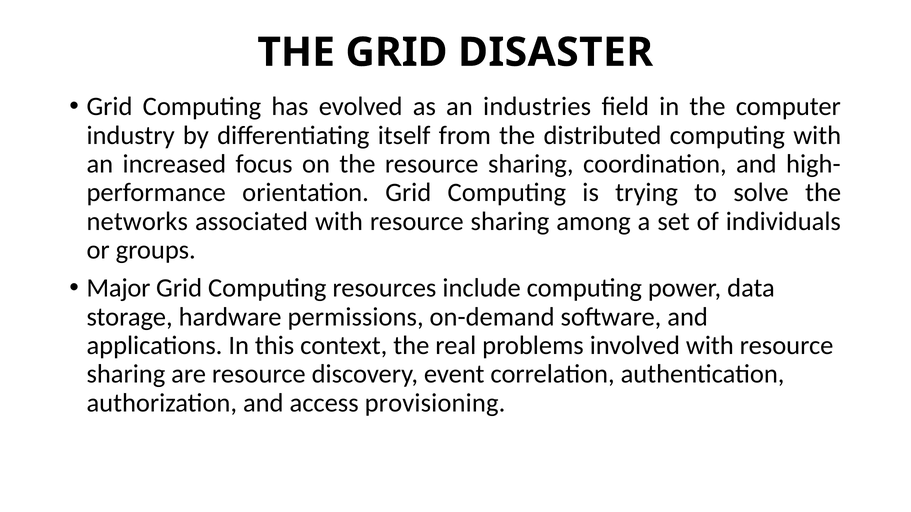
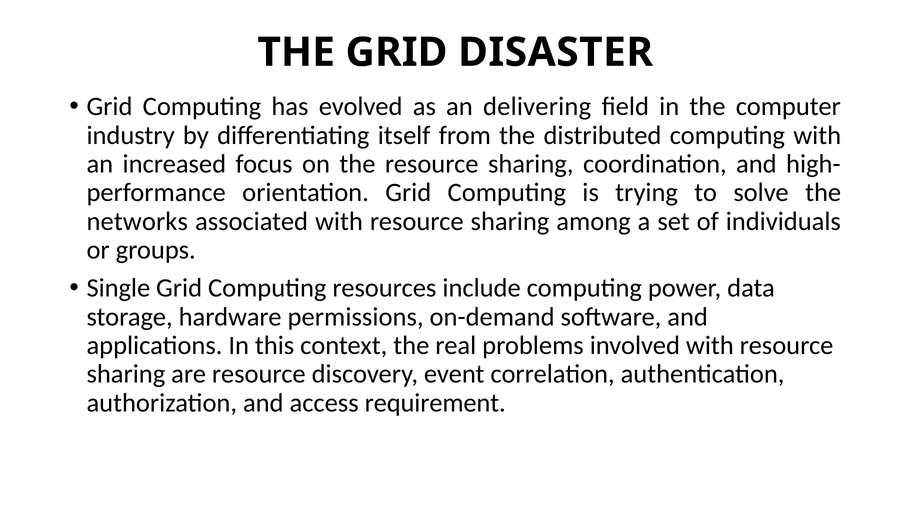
industries: industries -> delivering (537, 107)
Major: Major -> Single (118, 288)
provisioning: provisioning -> requirement (435, 403)
